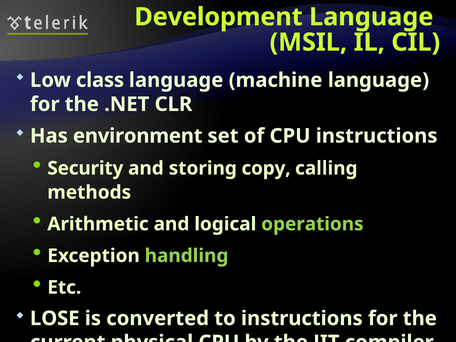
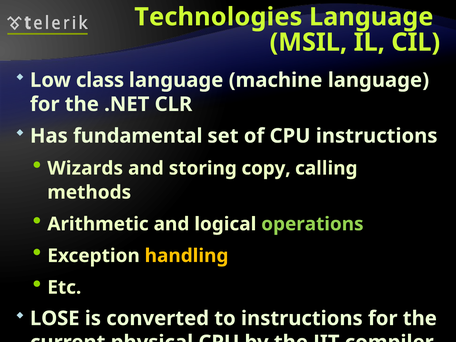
Development: Development -> Technologies (218, 17)
environment: environment -> fundamental (138, 136)
Security: Security -> Wizards (85, 168)
handling colour: light green -> yellow (187, 256)
